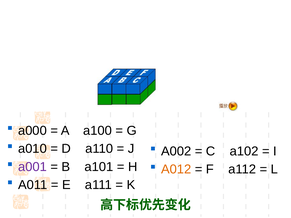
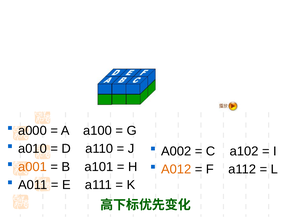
a001 colour: purple -> orange (32, 167)
